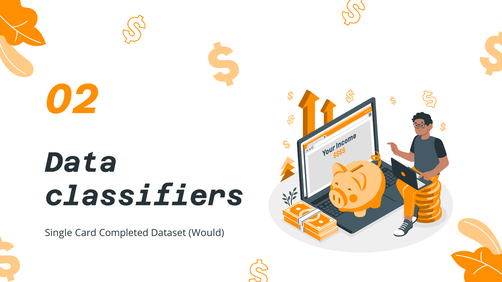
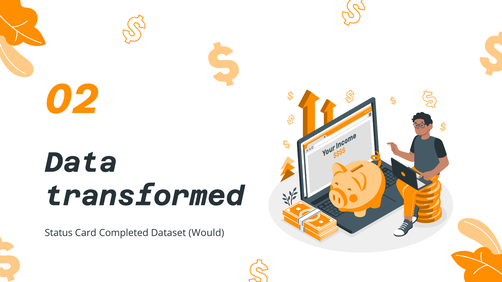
classifiers: classifiers -> transformed (144, 196)
Single: Single -> Status (59, 233)
